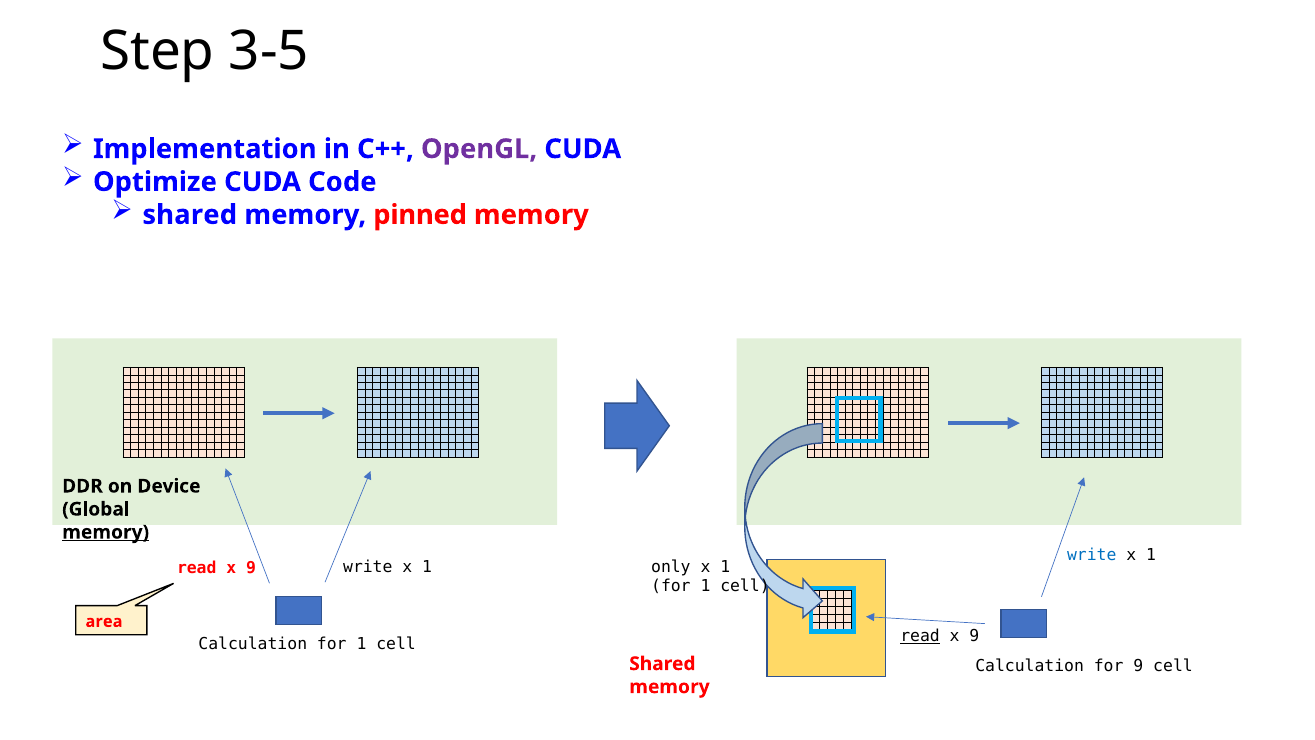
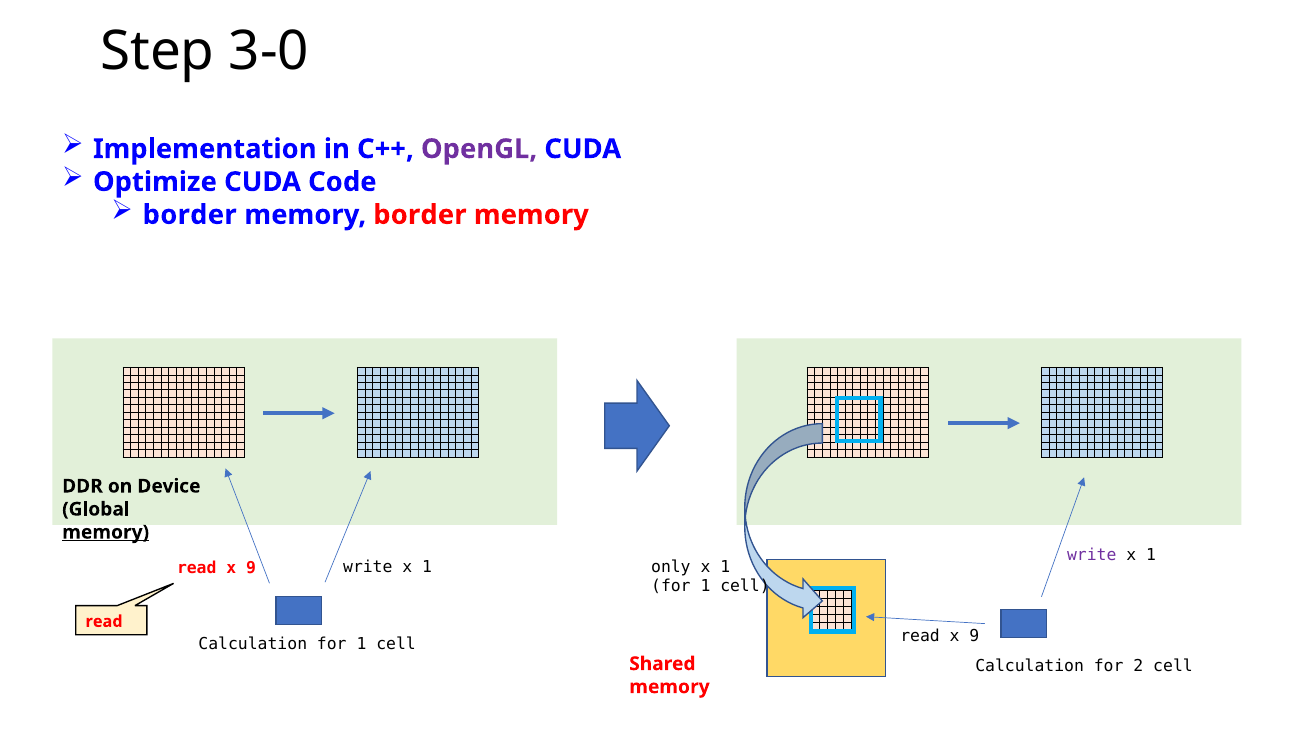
3-5: 3-5 -> 3-0 (269, 51)
shared: shared -> border (190, 215)
memory pinned: pinned -> border (420, 215)
write colour: blue -> purple (1092, 555)
area: area -> read (104, 621)
read underline: present -> none (920, 636)
for 9: 9 -> 2 (1138, 666)
